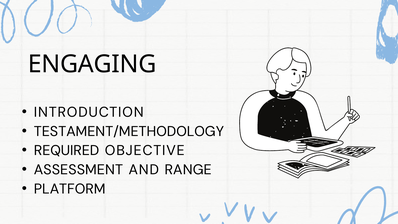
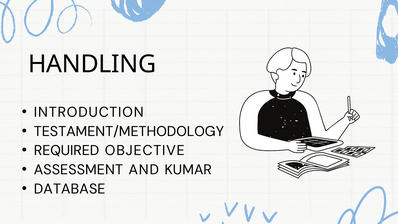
ENGAGING: ENGAGING -> HANDLING (92, 64)
RANGE: RANGE -> KUMAR (188, 170)
PLATFORM: PLATFORM -> DATABASE (70, 189)
